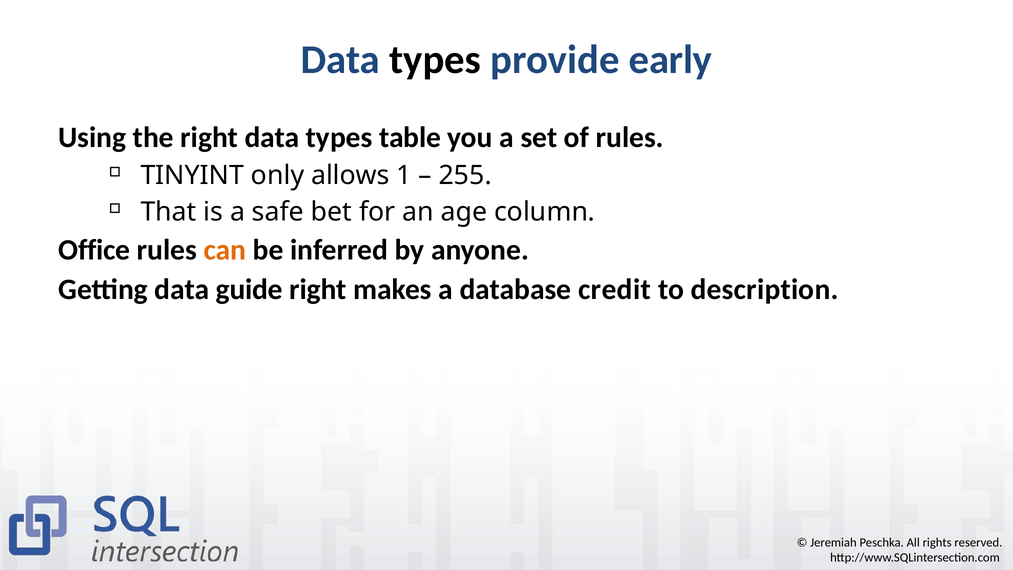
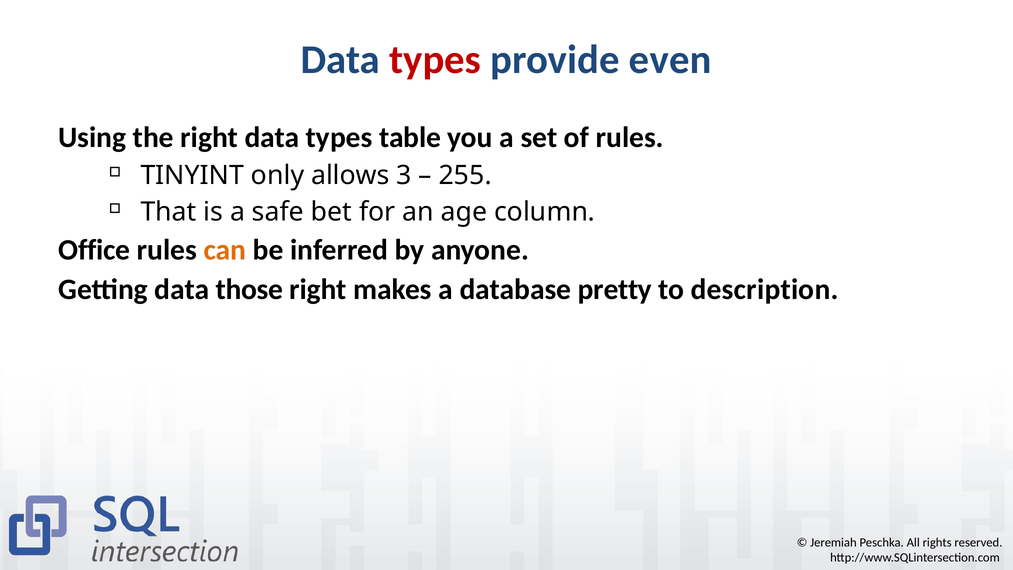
types colour: black -> red (435, 60)
early: early -> even (670, 60)
1: 1 -> 3 (404, 175)
guide: guide -> those (249, 290)
credit: credit -> pretty (615, 290)
